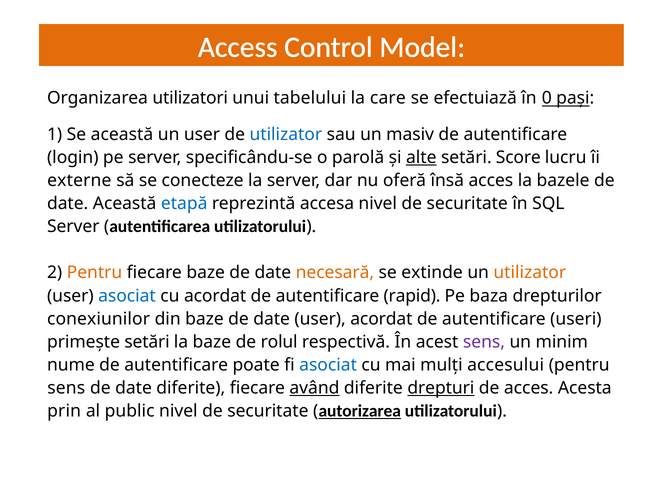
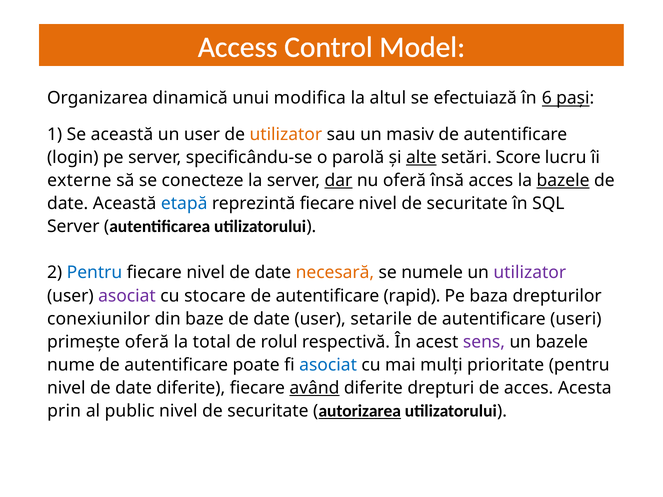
Organizarea utilizatori: utilizatori -> dinamică (190, 98)
tabelului: tabelului -> modifica (310, 98)
care: care -> altul (388, 98)
0: 0 -> 6 (547, 98)
utilizator colour: blue -> orange (286, 134)
dar underline: none -> present (338, 181)
bazele underline: none -> present (563, 181)
reprezintă accesa: accesa -> fiecare (327, 204)
Pentru colour: orange -> blue (94, 273)
baze: baze -> nivel (206, 273)
extinde: extinde -> numele (432, 273)
utilizator colour: orange -> purple (530, 273)
asociat colour: blue -> purple (127, 296)
cu acordat: acordat -> stocare (215, 296)
user acordat: acordat -> setarile (381, 319)
primește setări: setări -> oferă (147, 342)
la baze: baze -> total (212, 342)
un minim: minim -> bazele (562, 342)
accesului: accesului -> prioritate (506, 365)
sens: sens -> nivel (66, 388)
drepturi underline: present -> none (441, 388)
